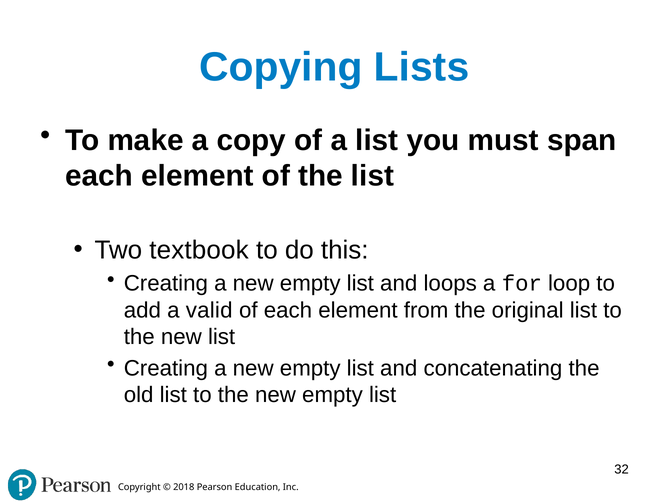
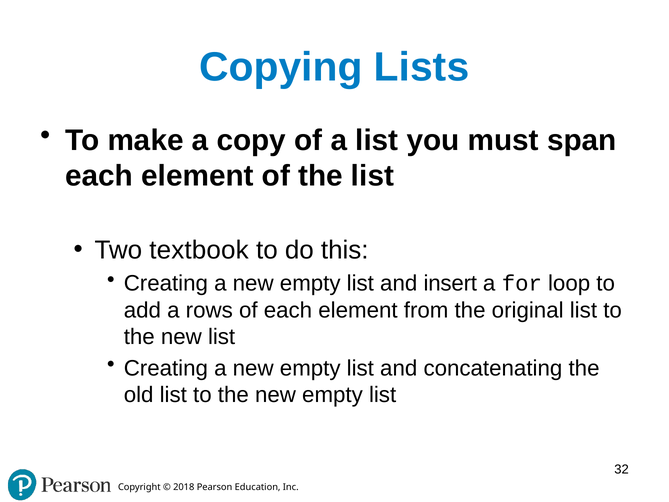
loops: loops -> insert (450, 283)
valid: valid -> rows (209, 310)
